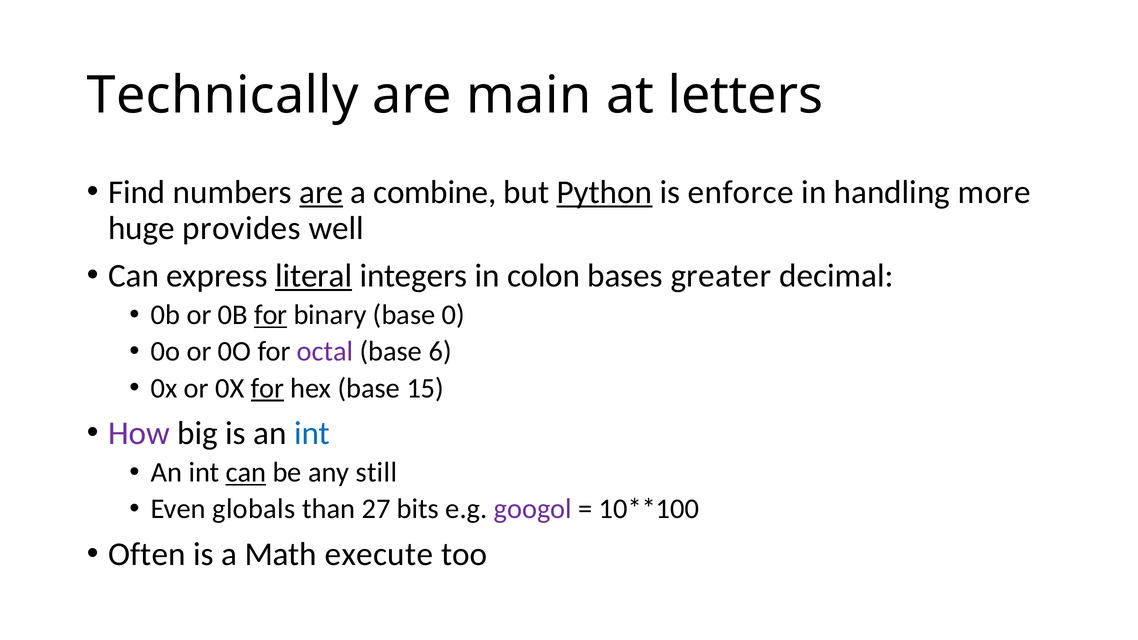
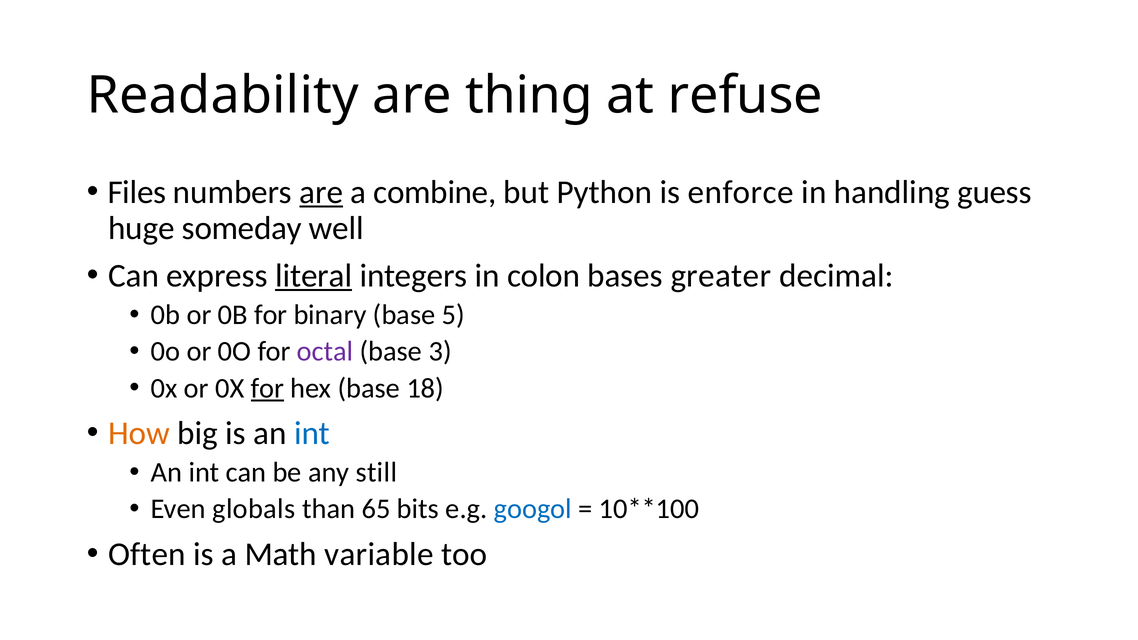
Technically: Technically -> Readability (223, 96)
main: main -> thing (529, 96)
letters: letters -> refuse (745, 96)
Find: Find -> Files (137, 192)
Python underline: present -> none (605, 192)
more: more -> guess (995, 192)
provides: provides -> someday (242, 228)
for underline: present -> none (271, 315)
0: 0 -> 5 (453, 315)
6: 6 -> 3 (440, 352)
15: 15 -> 18 (425, 388)
How colour: purple -> orange (139, 433)
can underline: present -> none (246, 473)
27: 27 -> 65 (376, 509)
googol colour: purple -> blue (533, 509)
execute: execute -> variable (379, 554)
